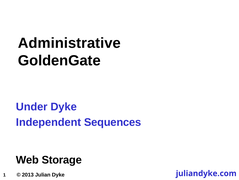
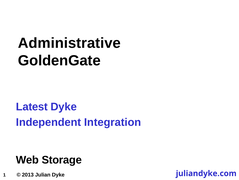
Under: Under -> Latest (32, 106)
Sequences: Sequences -> Integration (113, 122)
